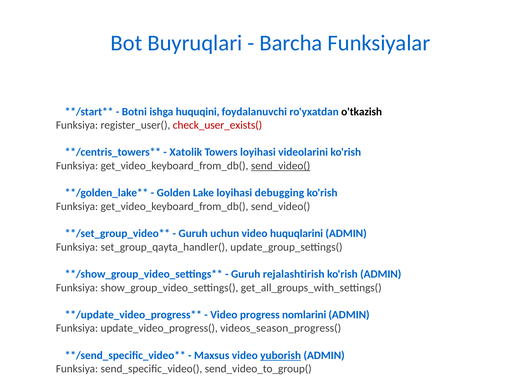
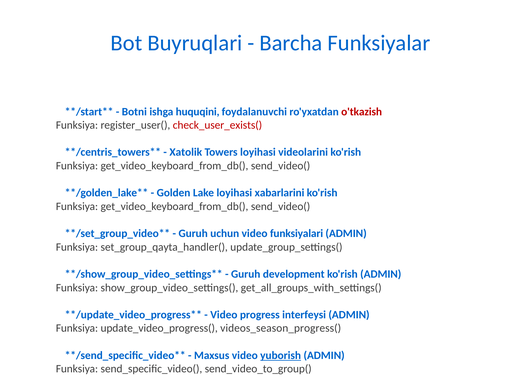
o'tkazish colour: black -> red (362, 112)
send_video( underline: present -> none (281, 166)
debugging: debugging -> xabarlarini (280, 193)
huquqlarini: huquqlarini -> funksiyalari (297, 233)
rejalashtirish: rejalashtirish -> development (294, 274)
nomlarini: nomlarini -> interfeysi (304, 315)
